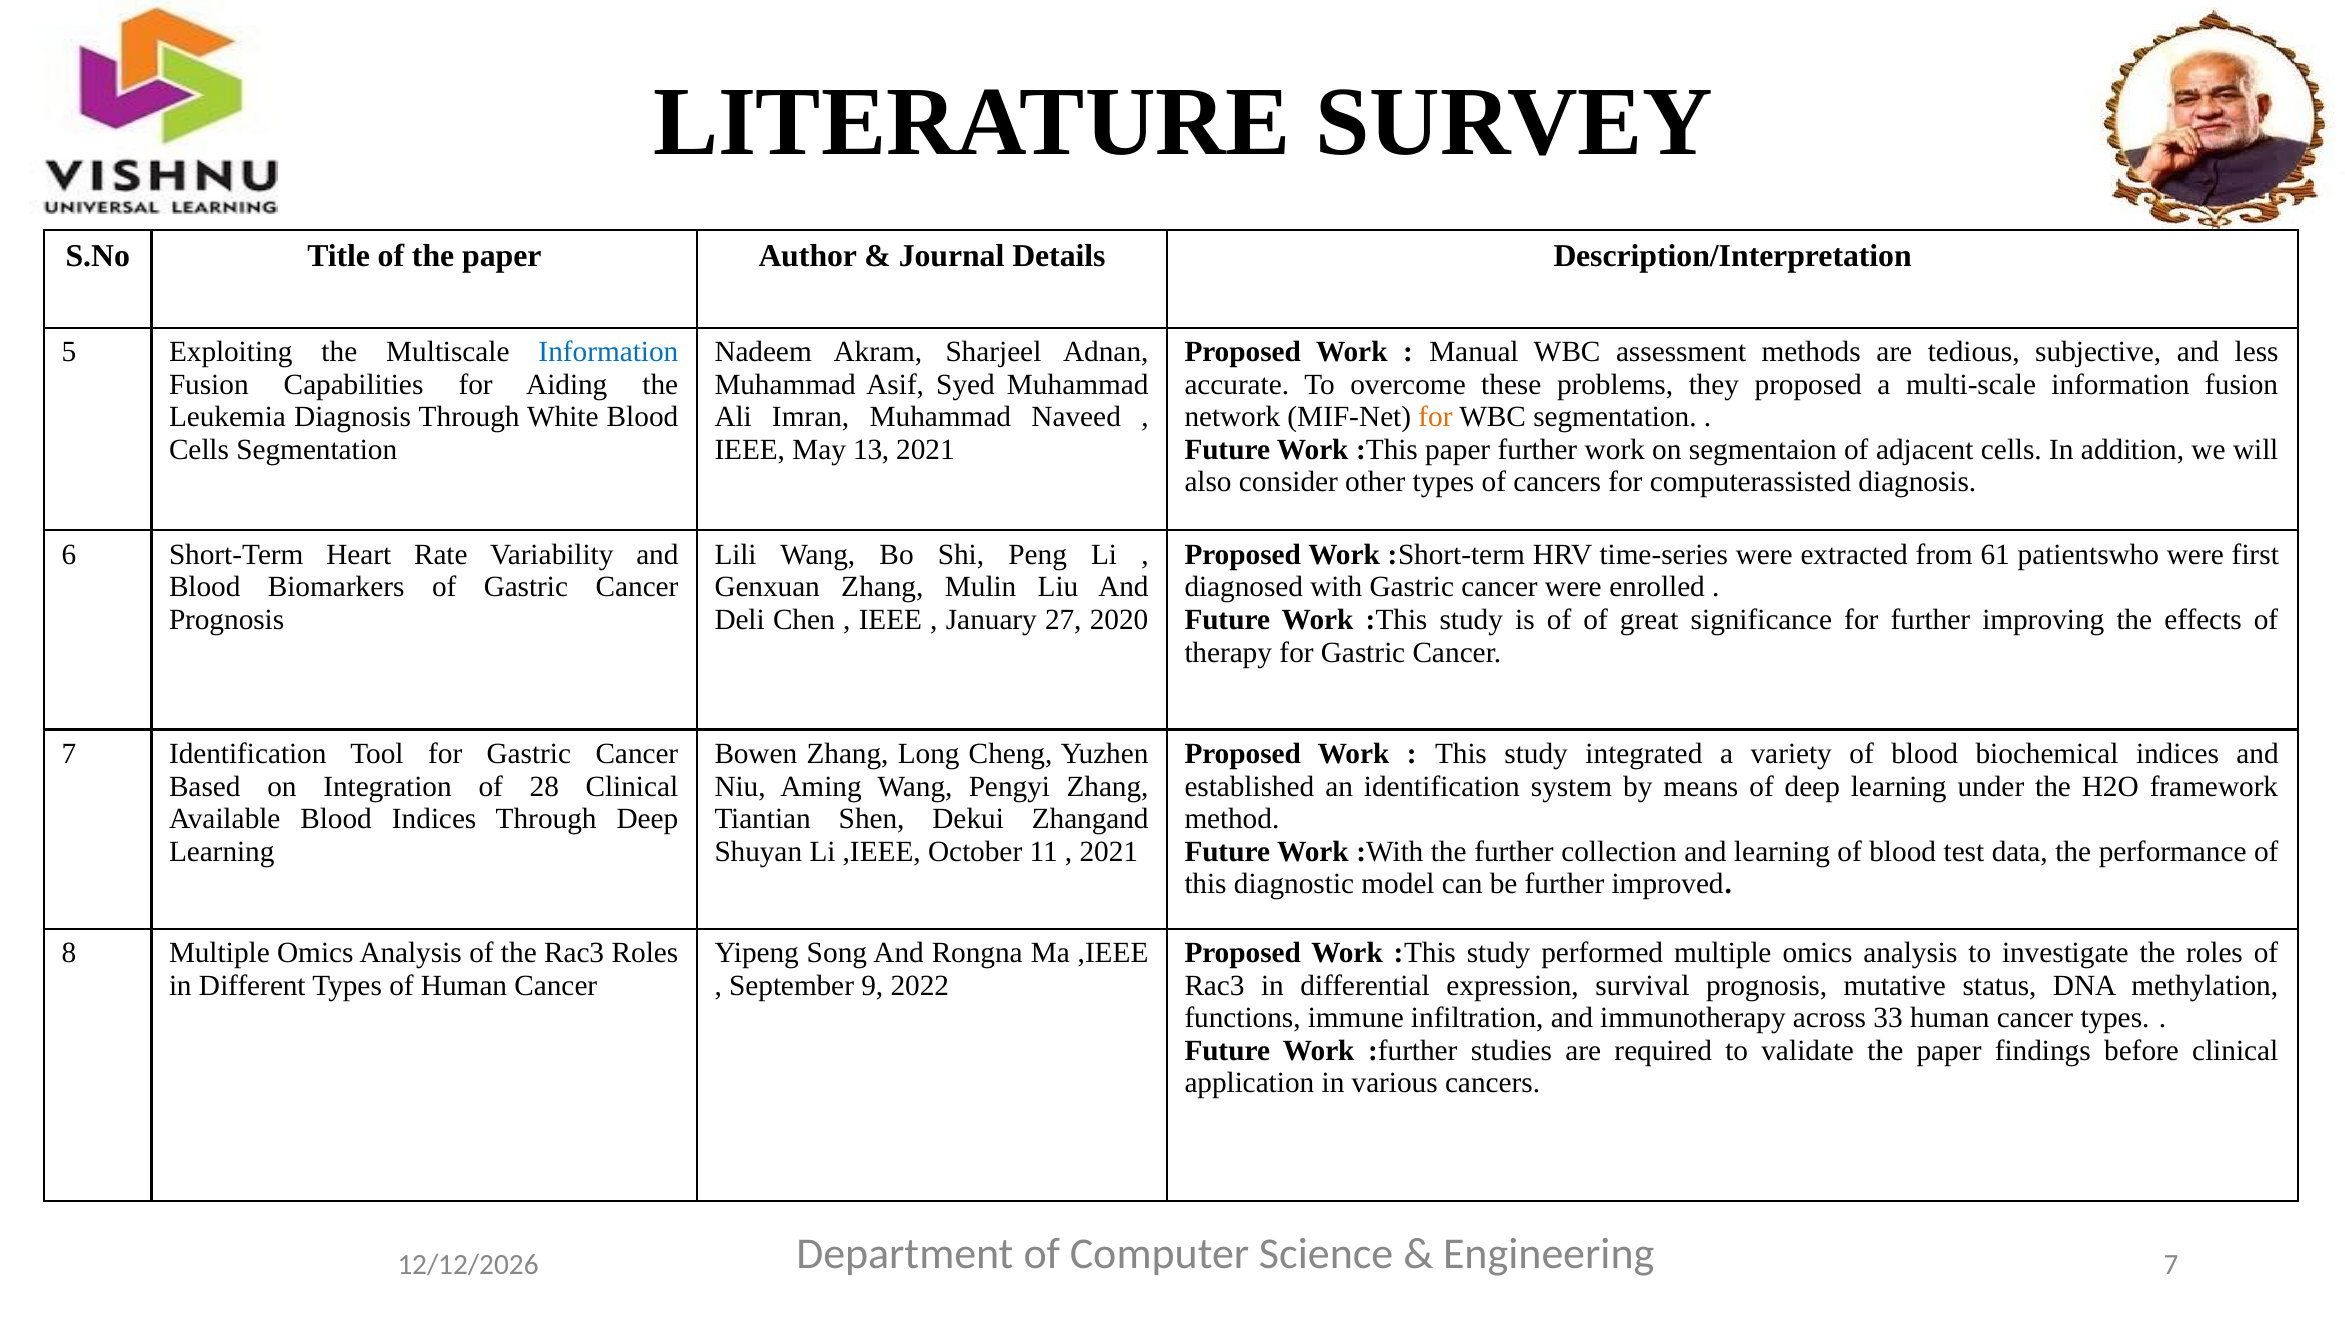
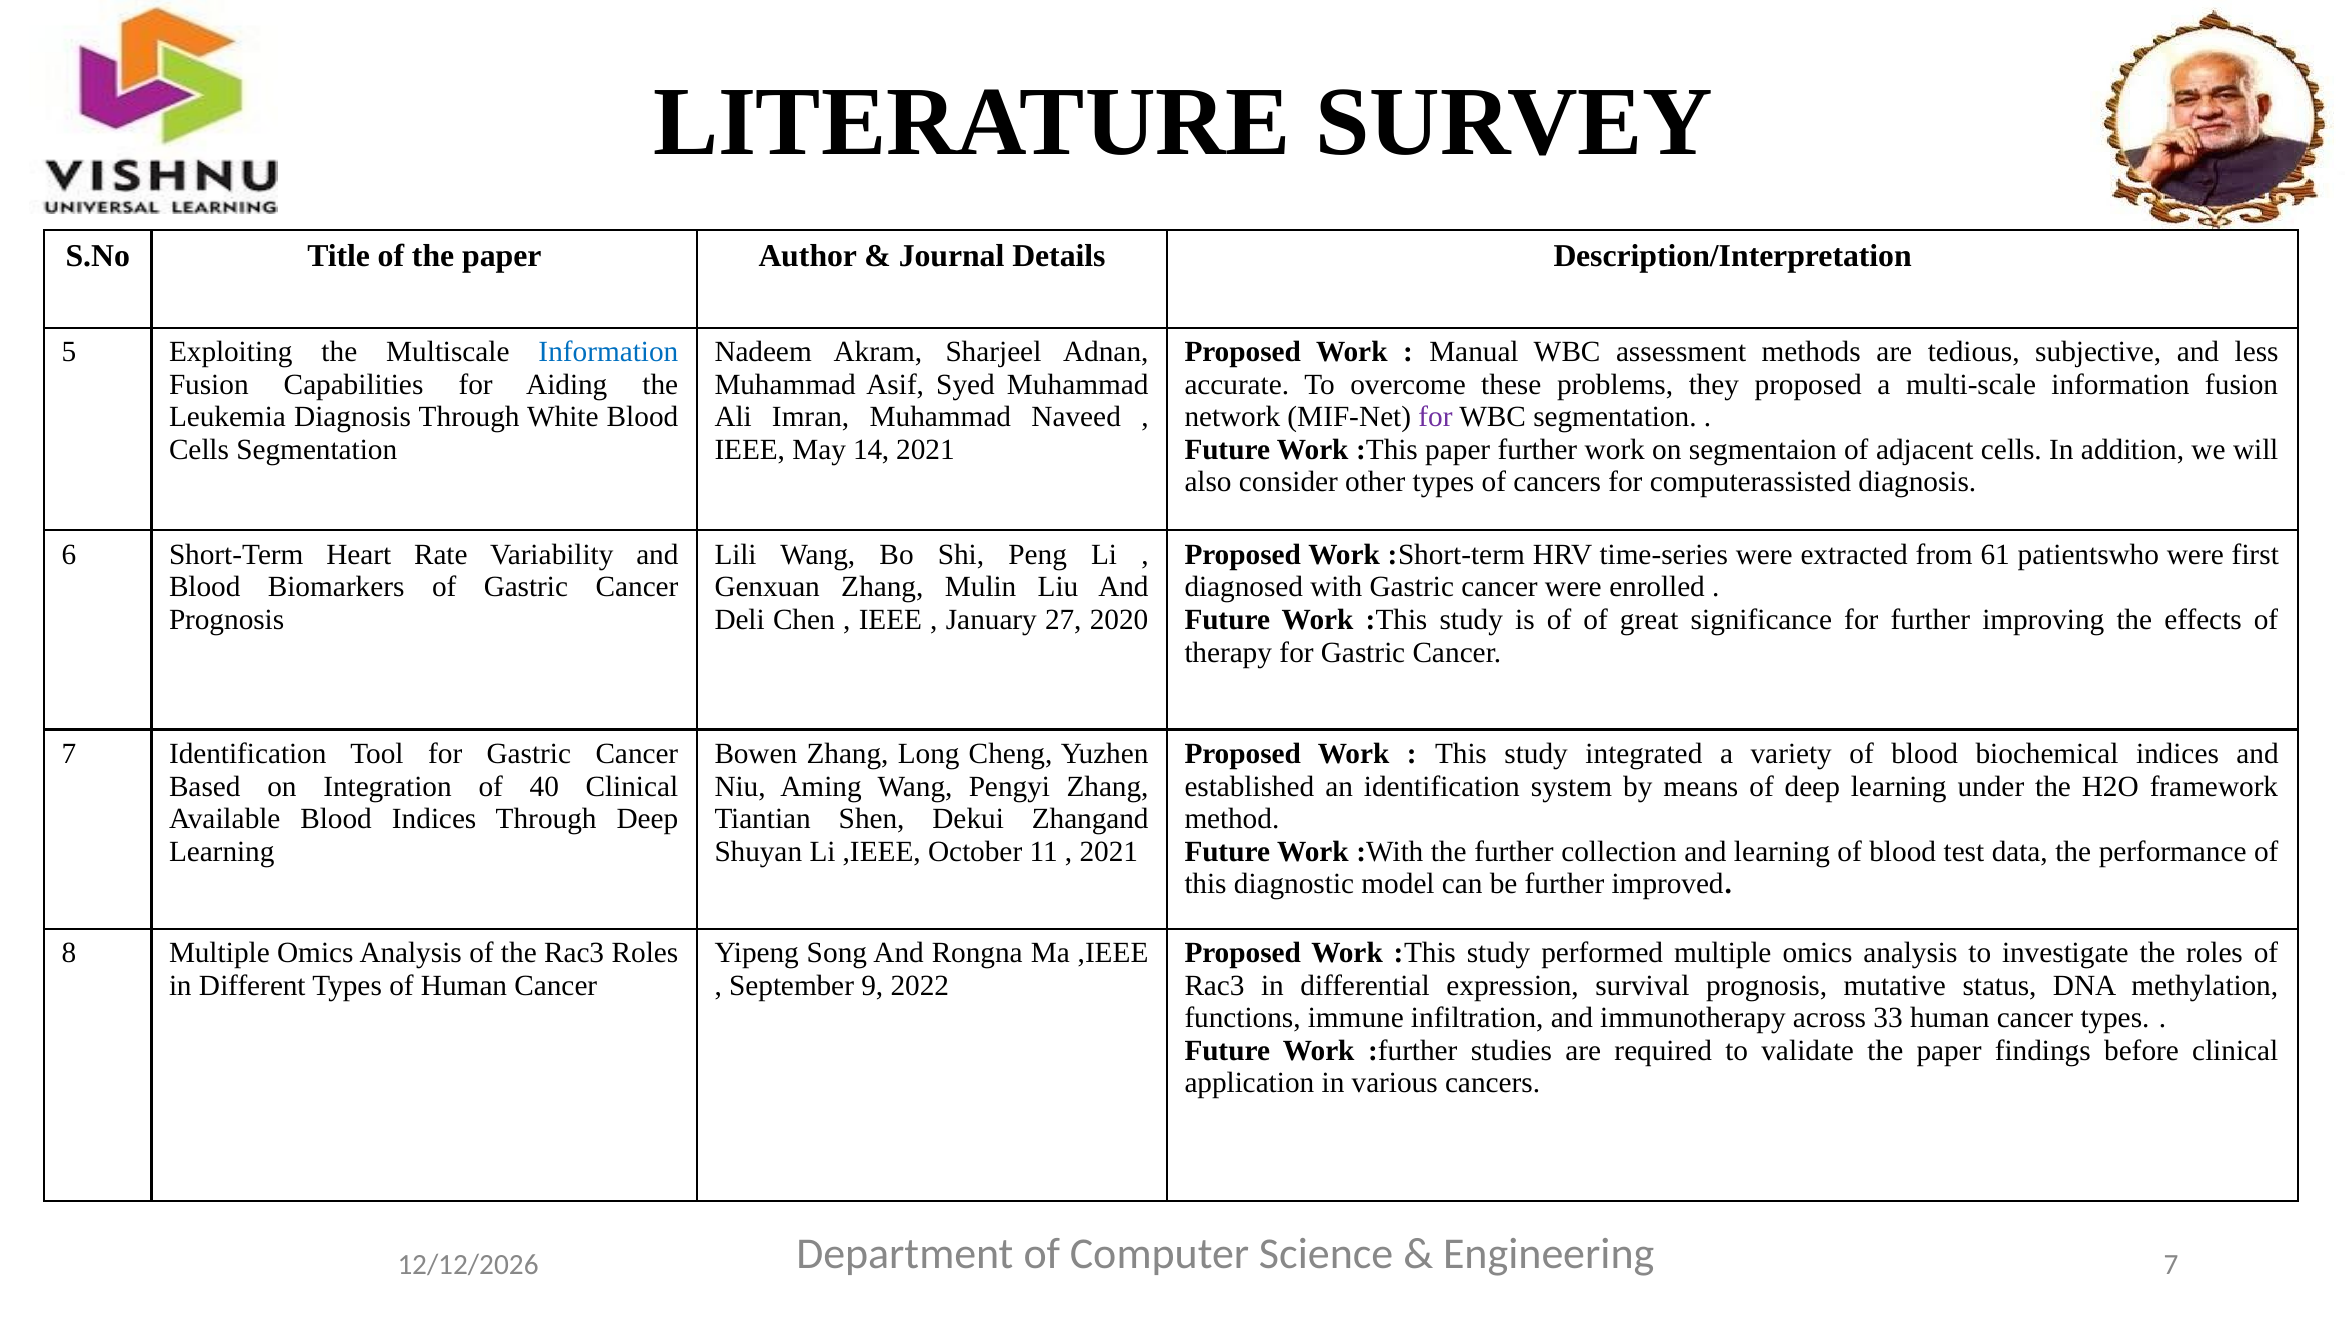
for colour: orange -> purple (1435, 417)
13: 13 -> 14 (871, 450)
28: 28 -> 40 (544, 786)
